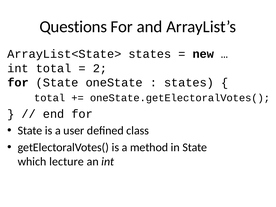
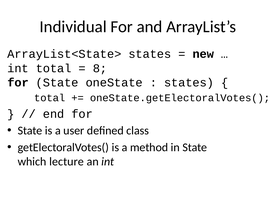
Questions: Questions -> Individual (73, 27)
2: 2 -> 8 (100, 68)
